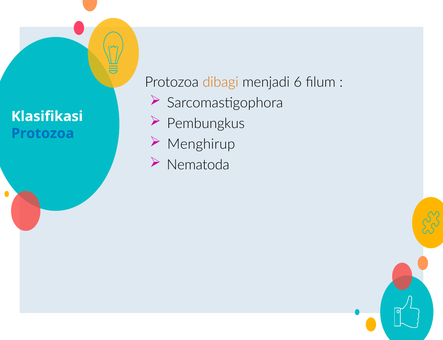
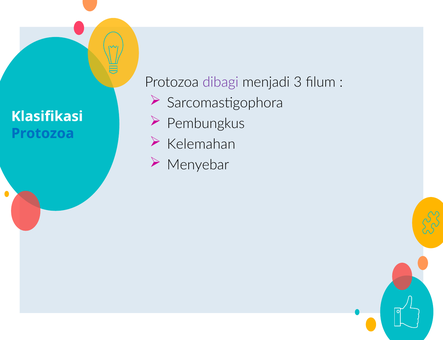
dibagi colour: orange -> purple (221, 82)
6: 6 -> 3 (298, 82)
Menghirup: Menghirup -> Kelemahan (201, 144)
Nematoda: Nematoda -> Menyebar (198, 165)
